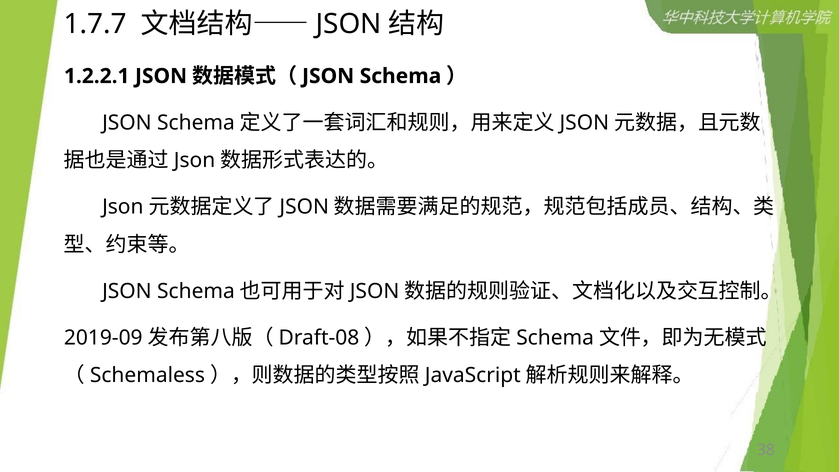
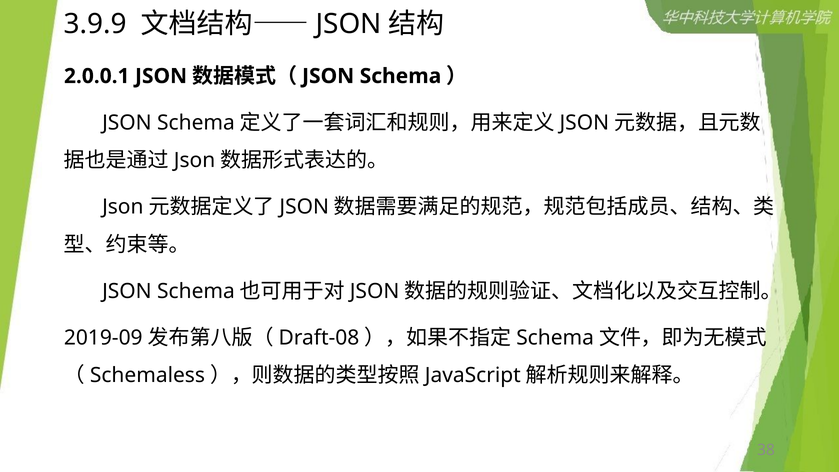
1.7.7: 1.7.7 -> 3.9.9 (95, 24)
1.2.2.1: 1.2.2.1 -> 2.0.0.1 (97, 76)
